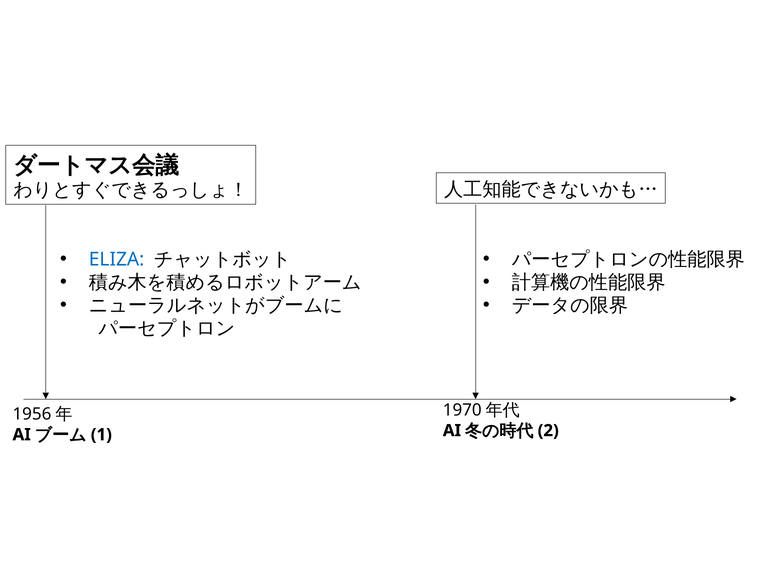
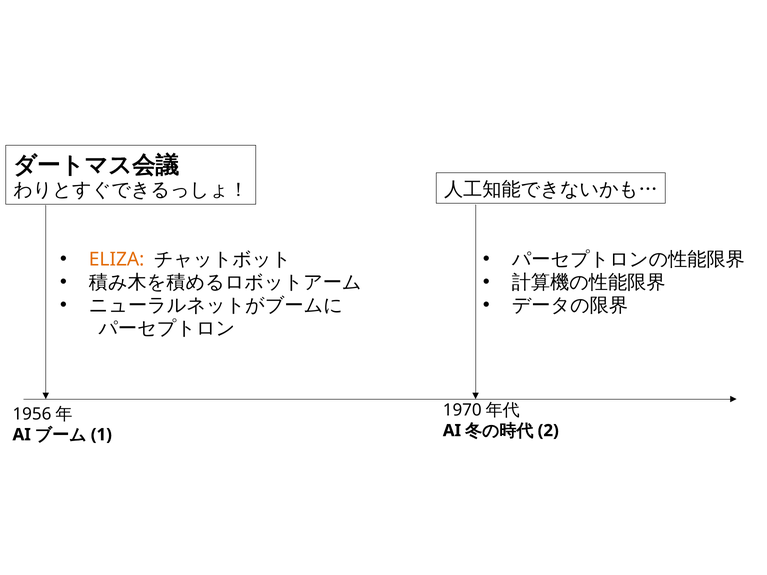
ELIZA colour: blue -> orange (117, 259)
